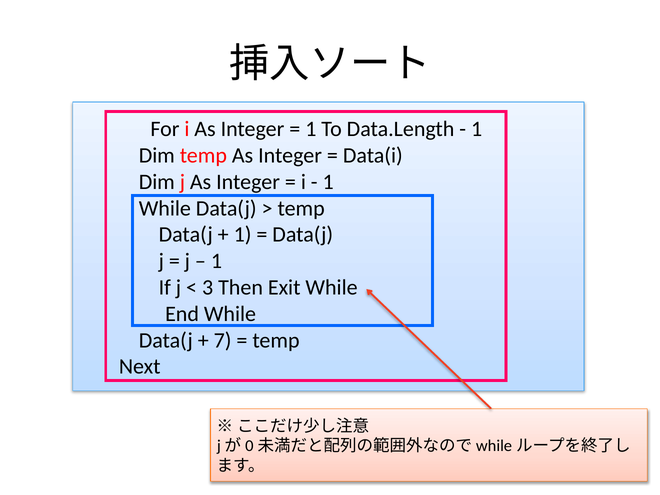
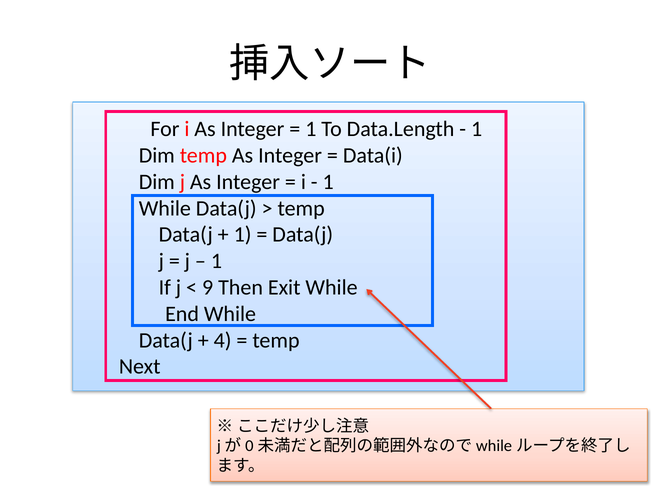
3: 3 -> 9 (208, 288)
7: 7 -> 4 (223, 340)
